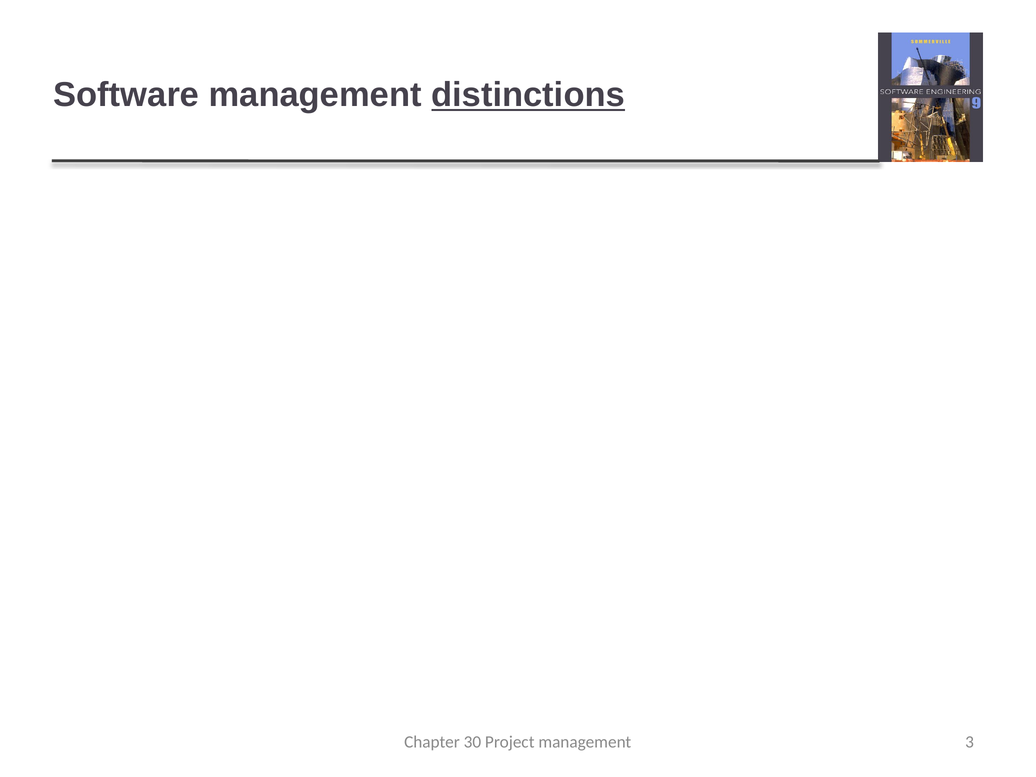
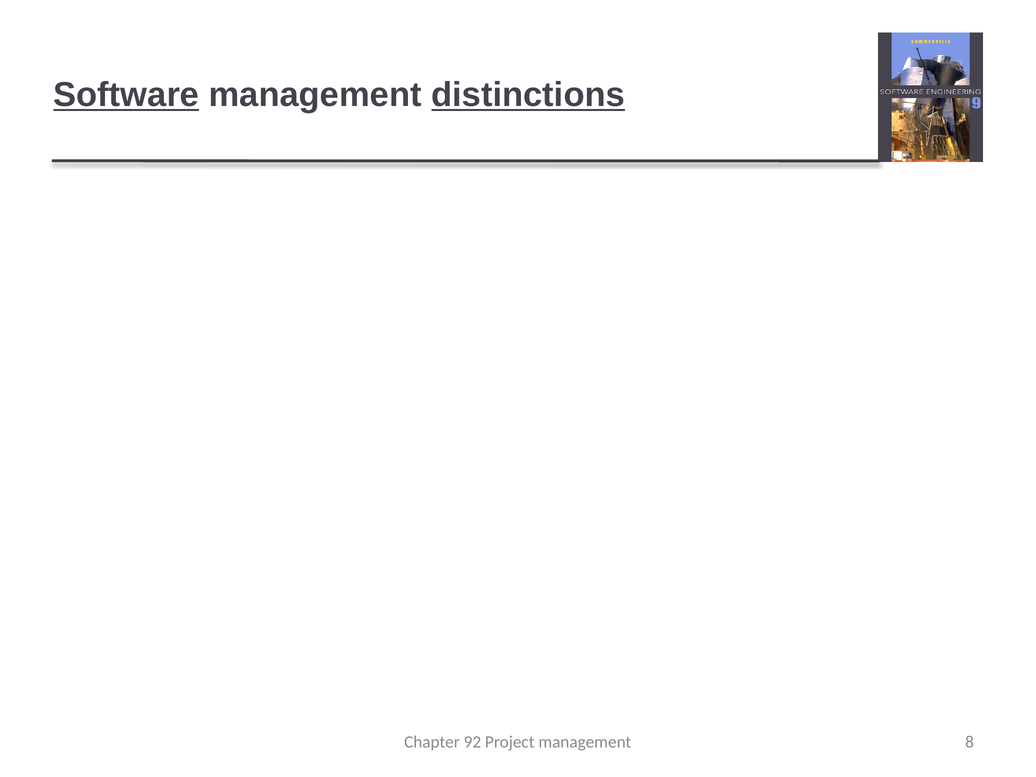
Software underline: none -> present (126, 95)
30: 30 -> 92 (472, 742)
3: 3 -> 8 (970, 742)
